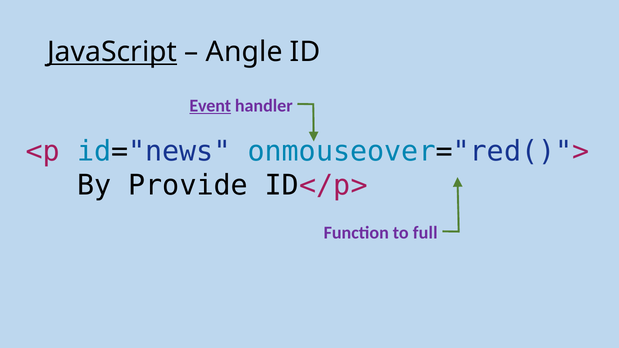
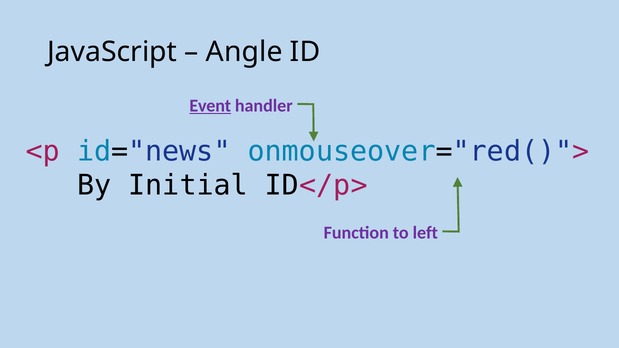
JavaScript underline: present -> none (112, 52)
Provide: Provide -> Initial (188, 186)
full: full -> left (425, 233)
